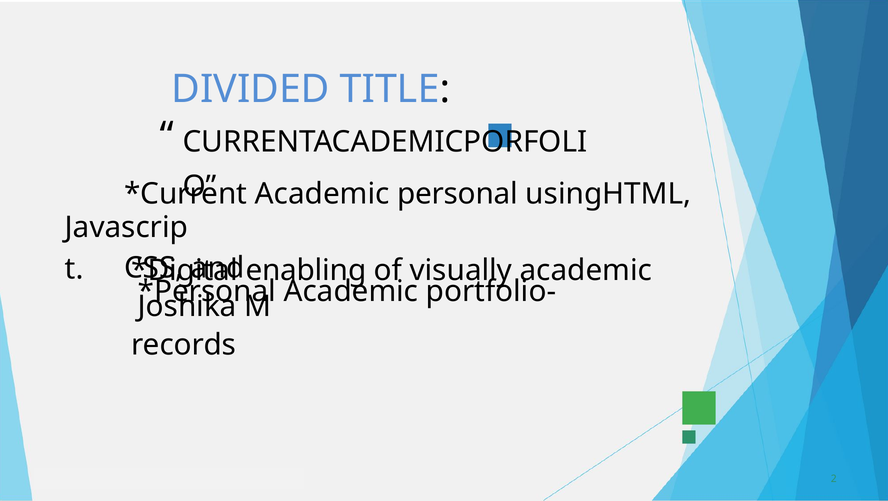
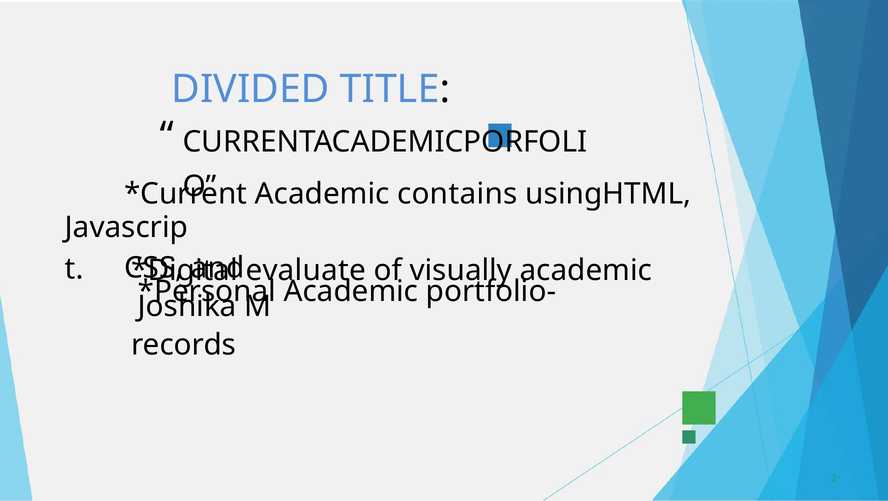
personal: personal -> contains (457, 194)
enabling: enabling -> evaluate (306, 270)
